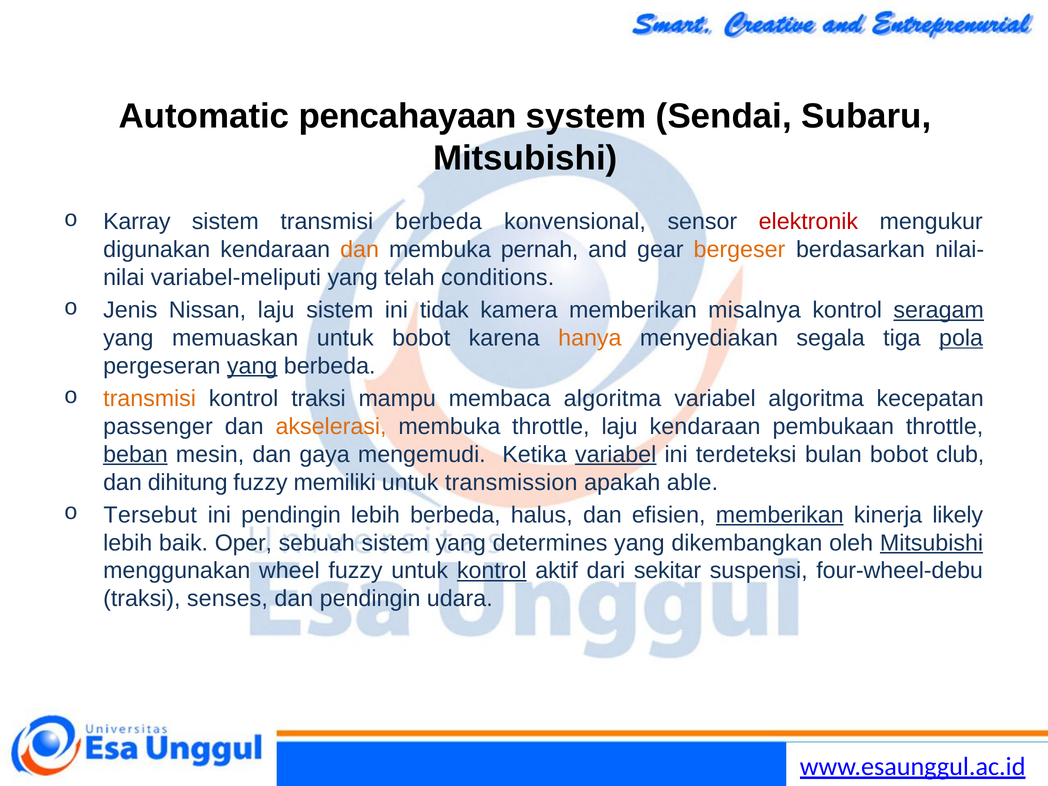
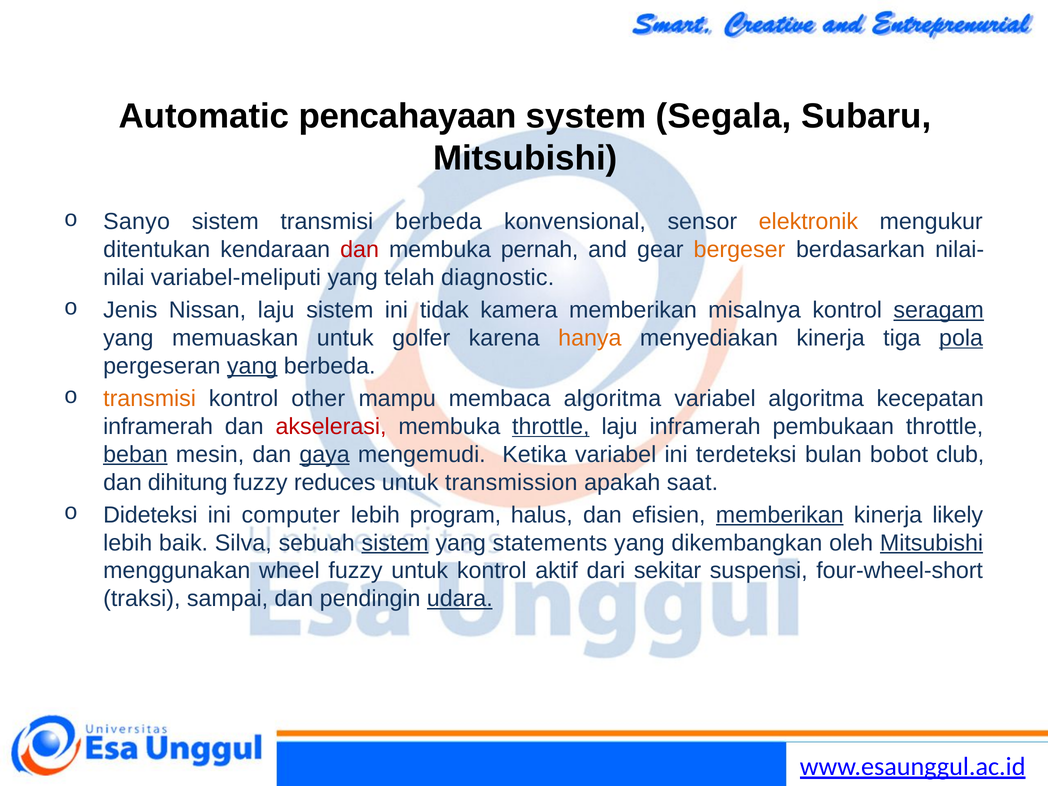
Sendai: Sendai -> Segala (724, 116)
Karray: Karray -> Sanyo (137, 222)
elektronik colour: red -> orange (808, 222)
digunakan: digunakan -> ditentukan (157, 250)
dan colour: orange -> red (360, 250)
conditions: conditions -> diagnostic (498, 277)
untuk bobot: bobot -> golfer (421, 338)
menyediakan segala: segala -> kinerja (831, 338)
kontrol traksi: traksi -> other (318, 399)
passenger: passenger -> inframerah (158, 426)
akselerasi colour: orange -> red (331, 426)
throttle underline: none -> present (551, 426)
laju kendaraan: kendaraan -> inframerah (705, 426)
gaya underline: none -> present (325, 454)
variabel underline: present -> none (616, 454)
memiliki: memiliki -> reduces (335, 482)
able: able -> saat (692, 482)
Tersebut: Tersebut -> Dideteksi (150, 515)
ini pendingin: pendingin -> computer (291, 515)
lebih berbeda: berbeda -> program (455, 515)
Oper: Oper -> Silva (243, 543)
sistem underline: none -> present (395, 543)
determines: determines -> statements (550, 543)
kontrol underline: present -> none (492, 571)
four-wheel-debu: four-wheel-debu -> four-wheel-short (900, 571)
senses: senses -> sampai (228, 599)
udara underline: none -> present (460, 599)
